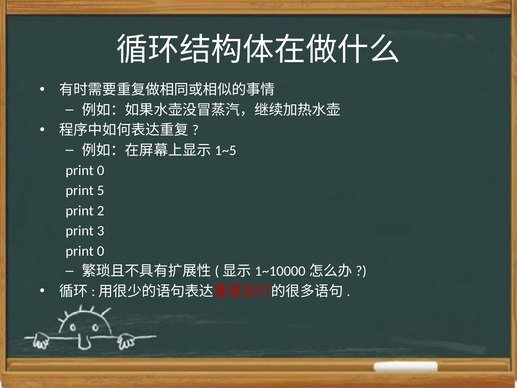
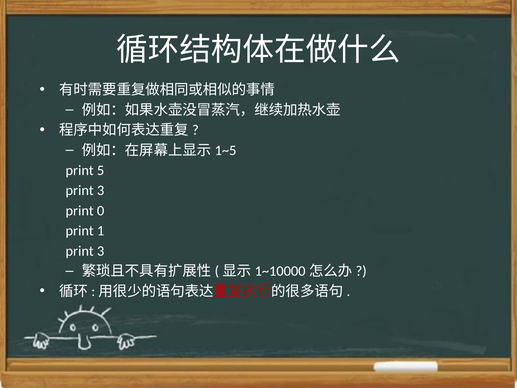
0: 0 -> 5 (101, 170)
5: 5 -> 3 (101, 190)
2: 2 -> 0 (101, 211)
3: 3 -> 1 (101, 231)
0: 0 -> 3 (101, 251)
